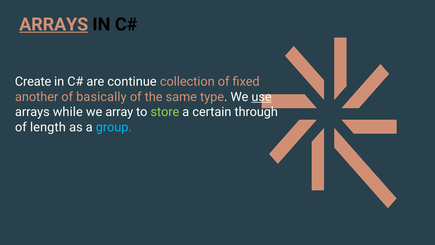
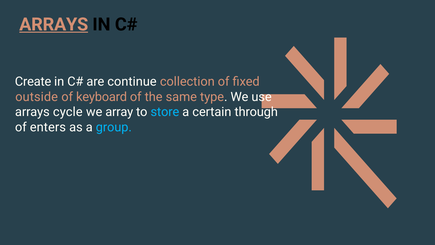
another: another -> outside (37, 97)
basically: basically -> keyboard (102, 97)
use underline: present -> none (262, 97)
while: while -> cycle (68, 112)
store colour: light green -> light blue (165, 112)
length: length -> enters (48, 127)
